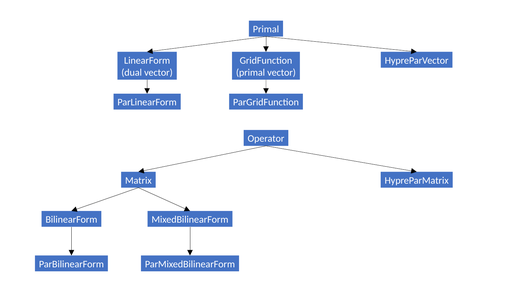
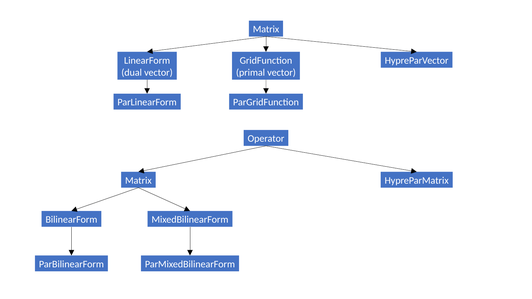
Primal: Primal -> Matrix (266, 29)
